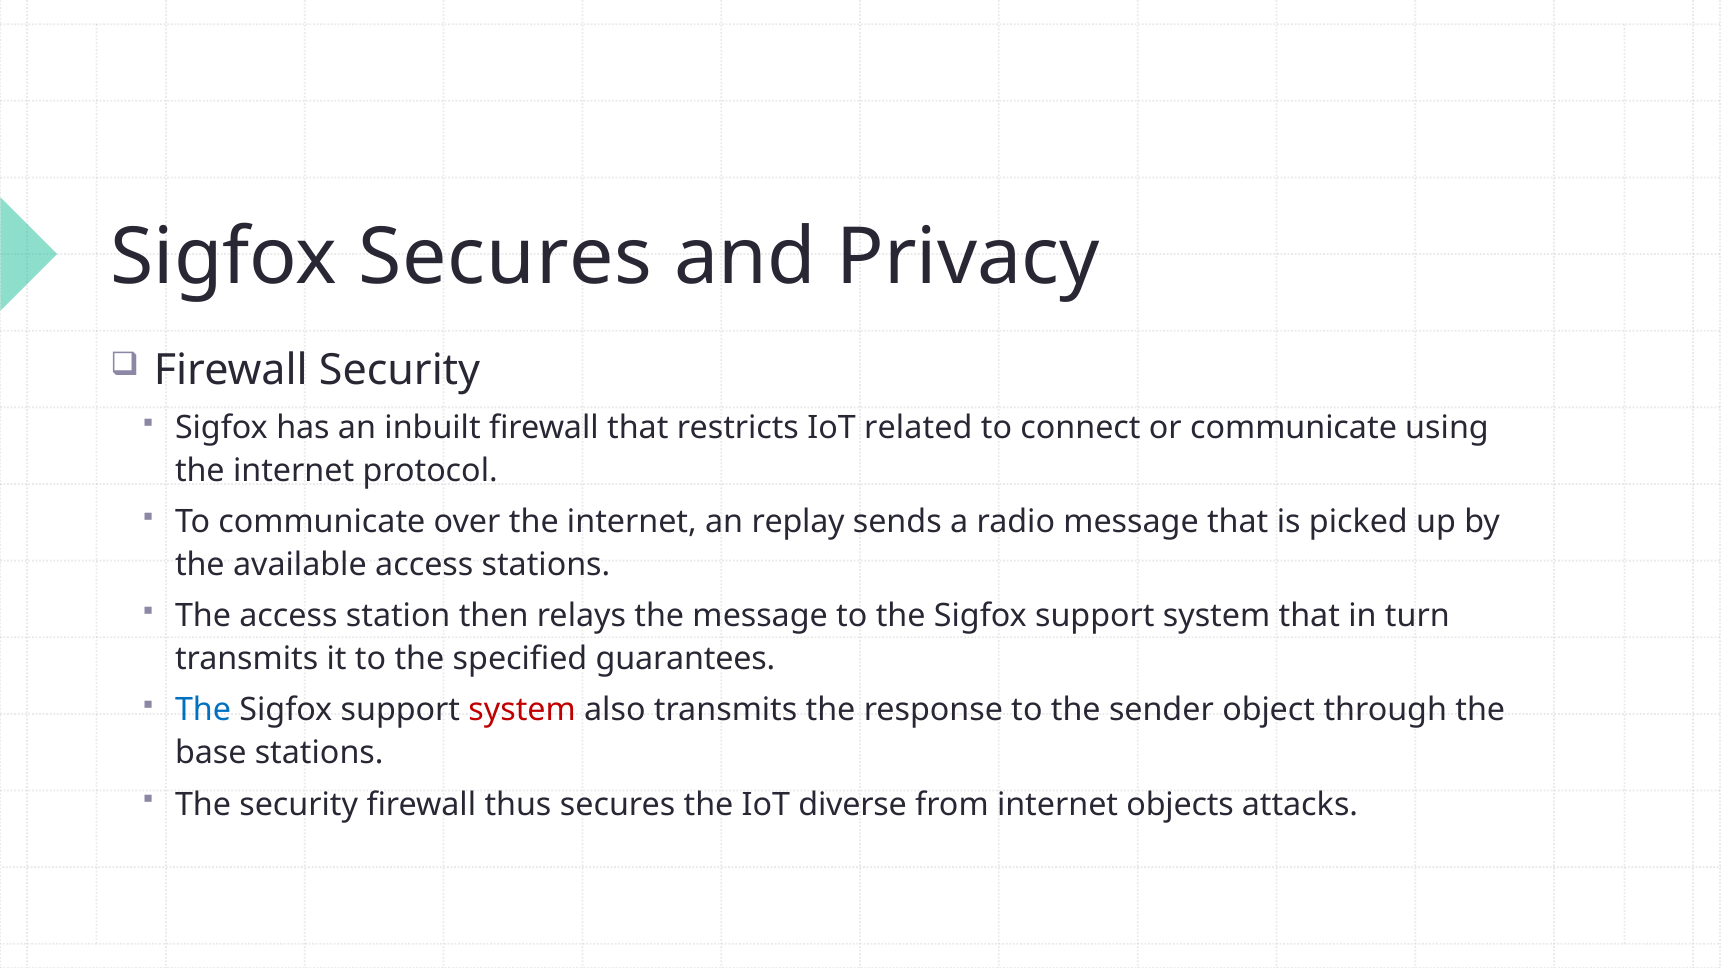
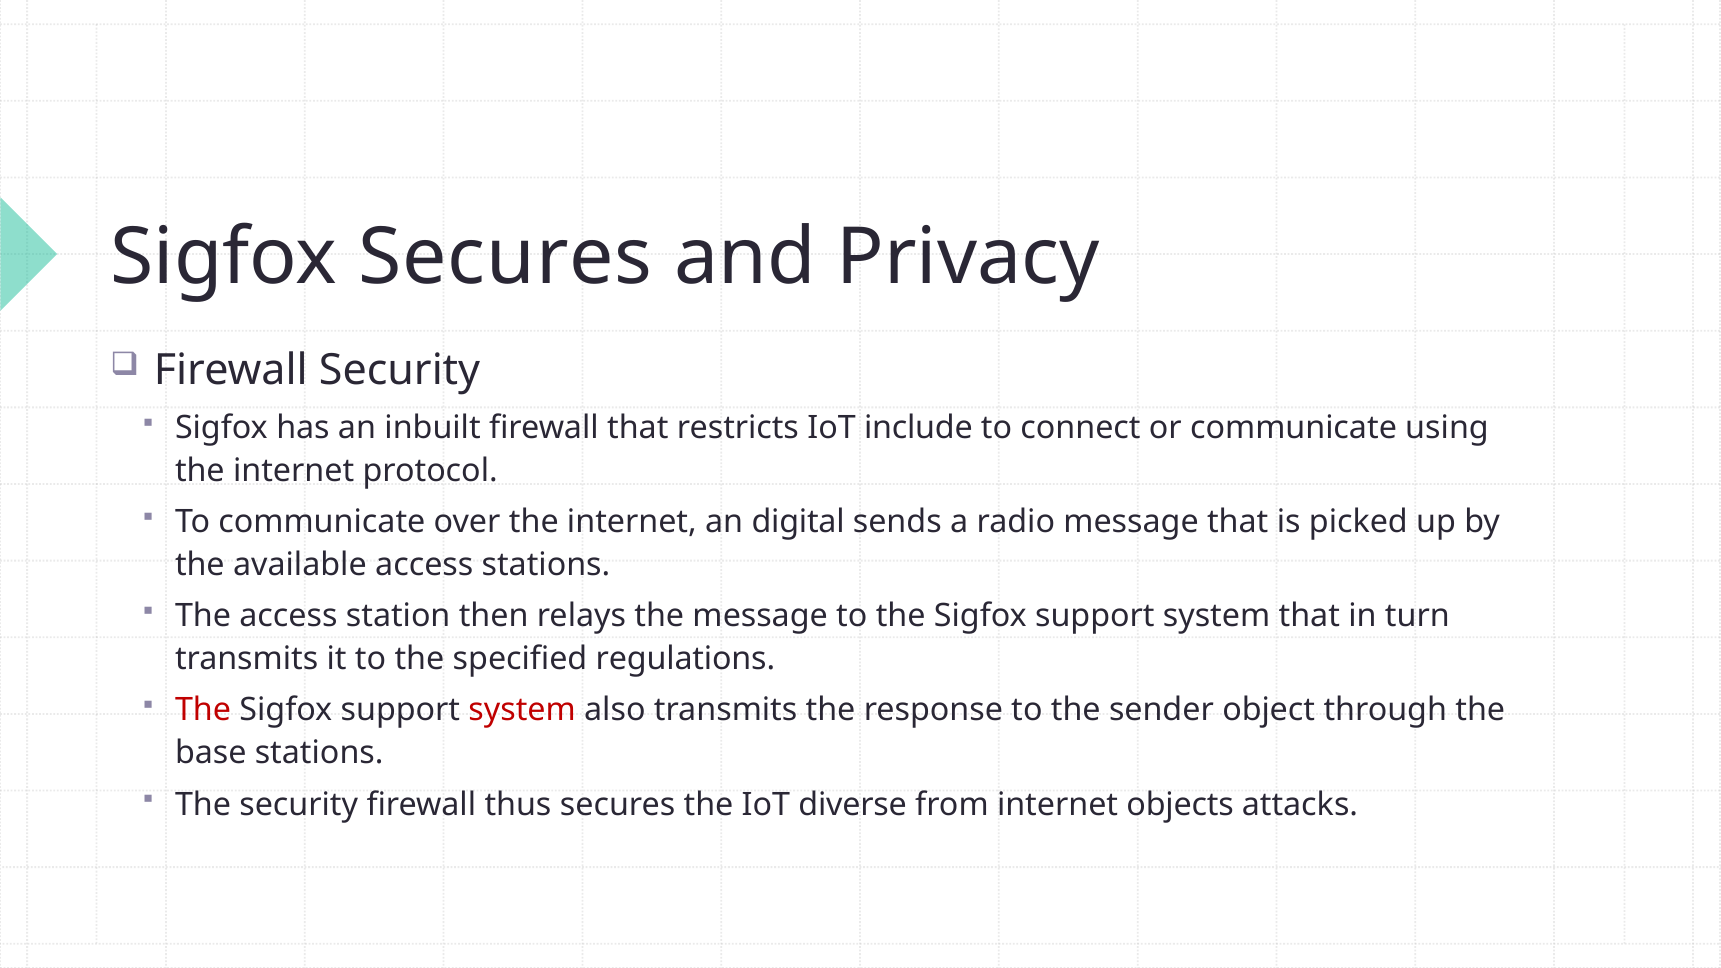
related: related -> include (918, 428)
replay: replay -> digital (798, 522)
guarantees: guarantees -> regulations (685, 659)
The colour: blue -> red (203, 710)
